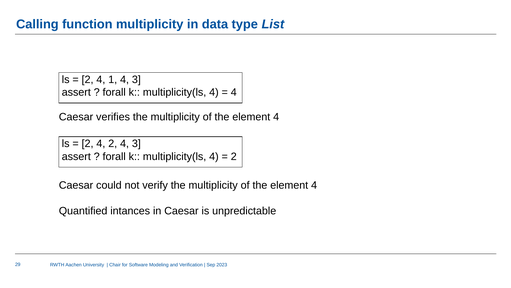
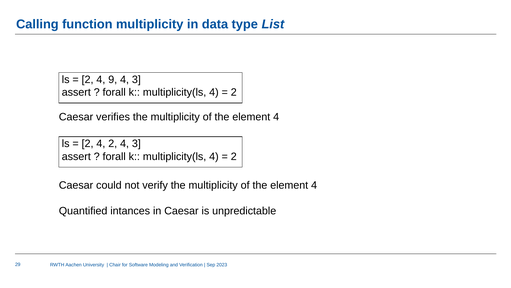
1: 1 -> 9 (113, 79)
4: 4 -> 2 (234, 92)
